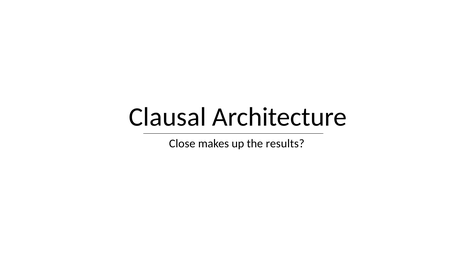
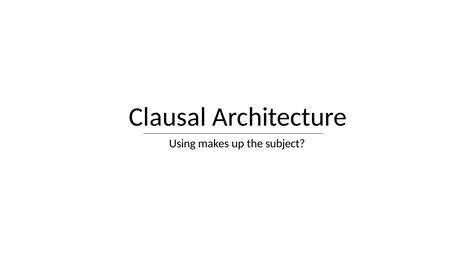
Close: Close -> Using (182, 144)
results: results -> subject (285, 144)
